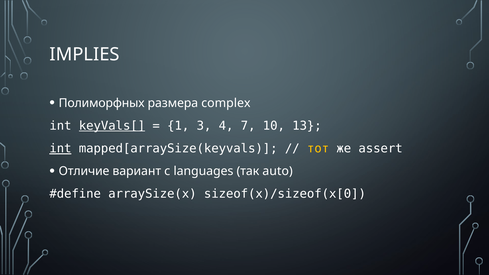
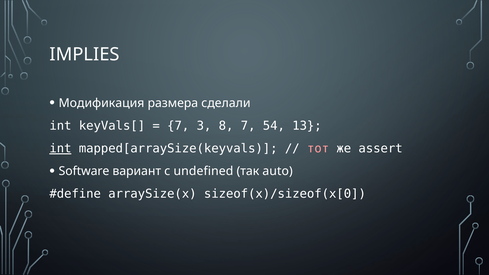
Полиморфных: Полиморфных -> Модификация (102, 103)
complex: complex -> сделали (226, 103)
keyVals[ underline: present -> none (112, 126)
1: 1 -> 7 (178, 126)
4: 4 -> 8 (226, 126)
10: 10 -> 54 (274, 126)
тот colour: yellow -> pink (318, 149)
Отличие: Отличие -> Software (84, 171)
languages: languages -> undefined (203, 171)
